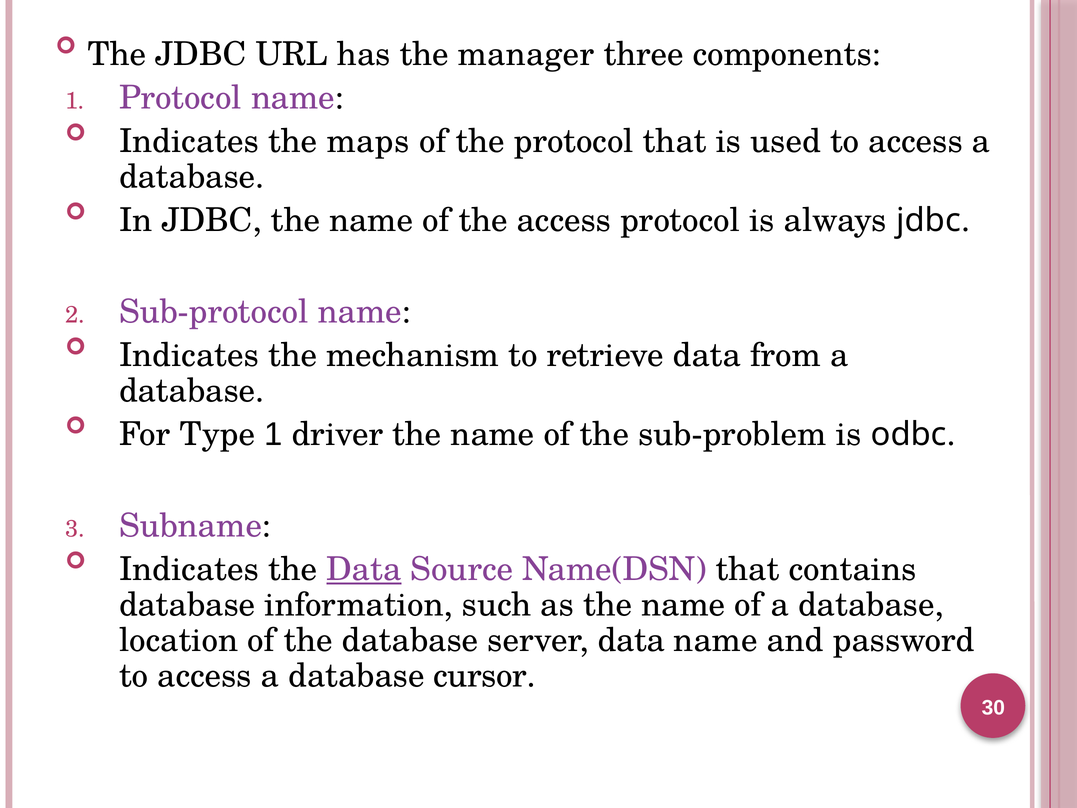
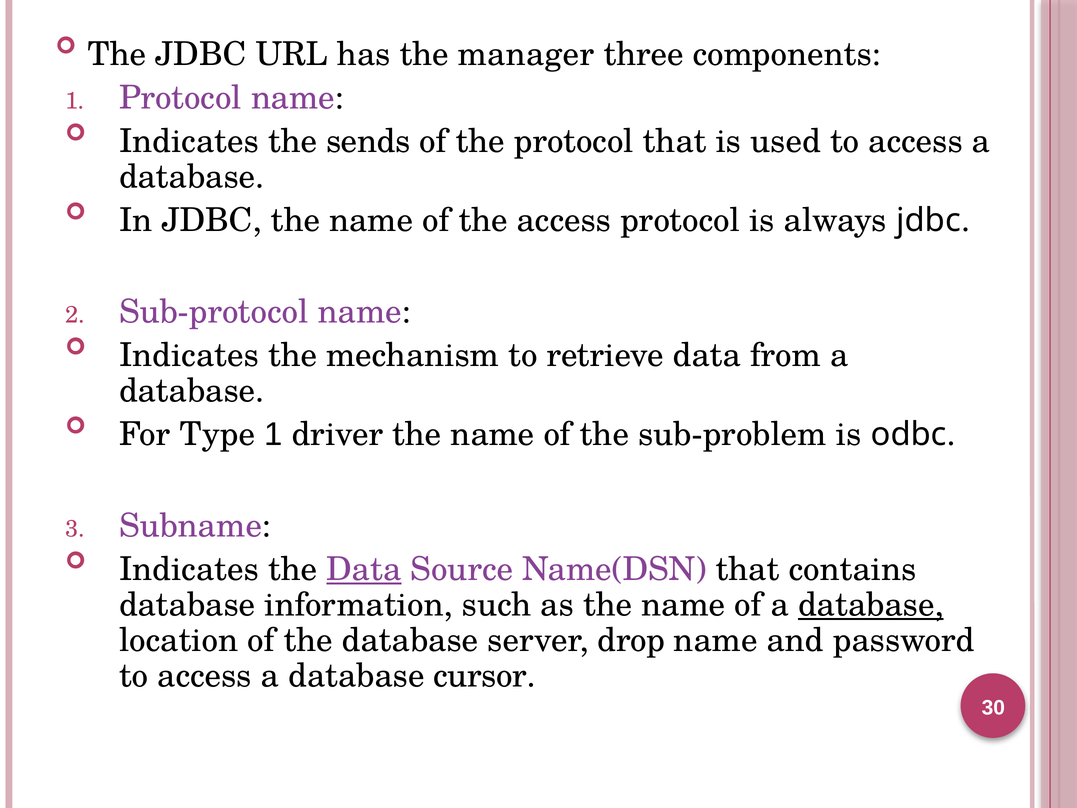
maps: maps -> sends (368, 141)
database underline: none -> present (871, 605)
server data: data -> drop (631, 640)
